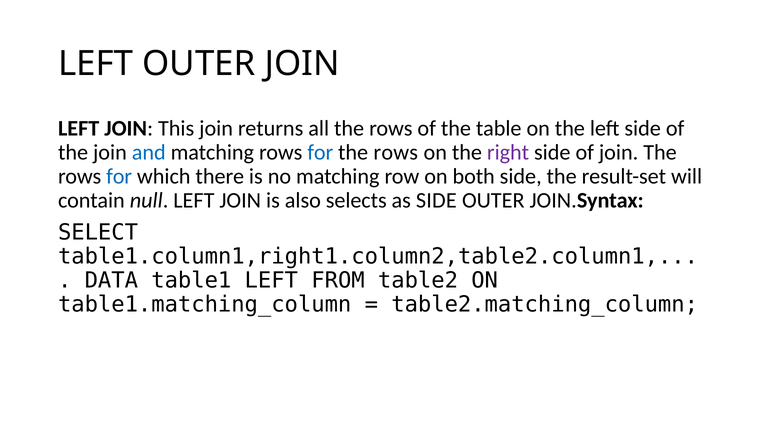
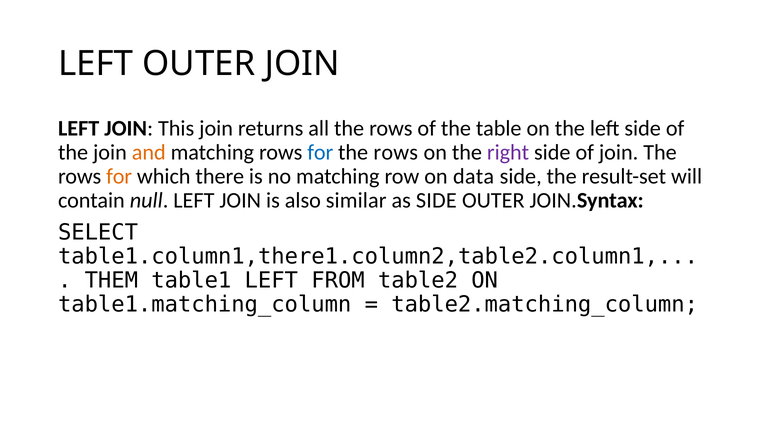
and colour: blue -> orange (149, 153)
for colour: blue -> orange (119, 177)
both: both -> data (474, 177)
selects: selects -> similar (356, 201)
table1.column1,right1.column2,table2.column1: table1.column1,right1.column2,table2.column1 -> table1.column1,there1.column2,table2.column1 (378, 256)
DATA: DATA -> THEM (111, 280)
